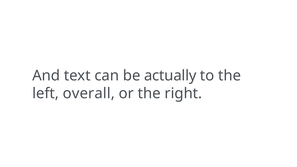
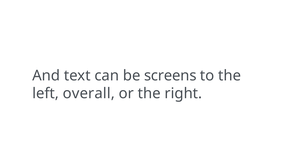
actually: actually -> screens (170, 76)
